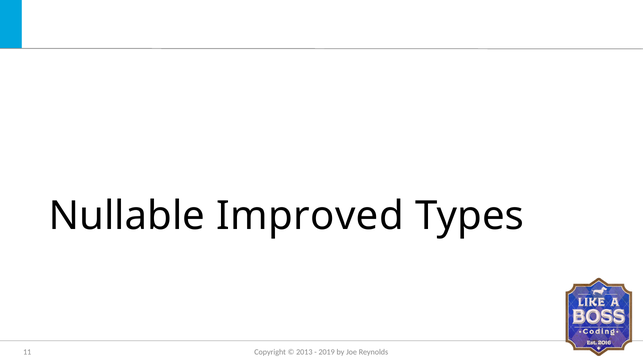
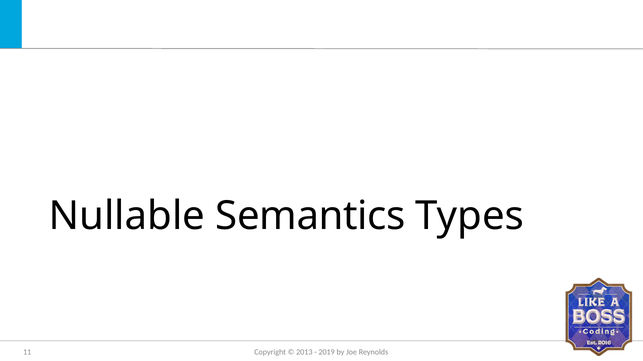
Improved: Improved -> Semantics (310, 216)
